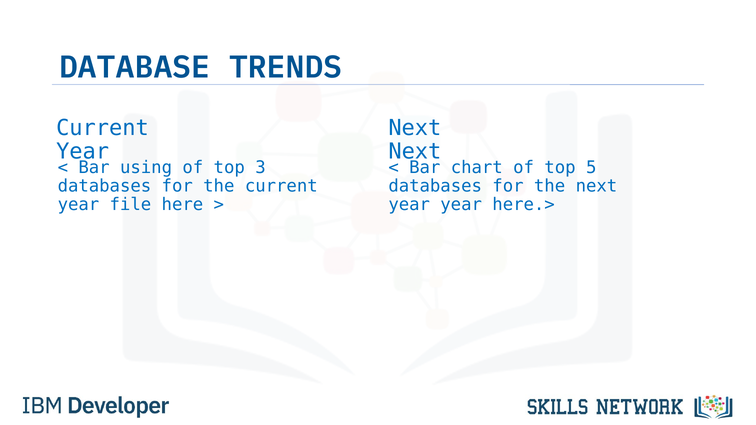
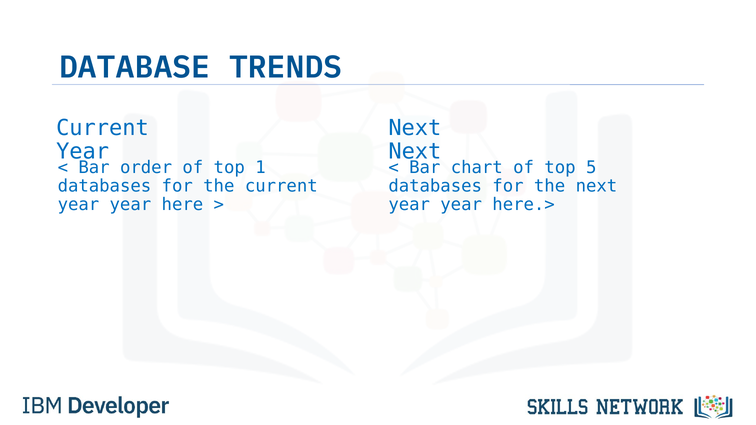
using: using -> order (146, 168)
3: 3 -> 1 (260, 168)
file: file -> year (130, 205)
